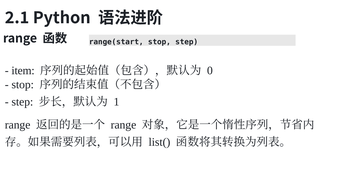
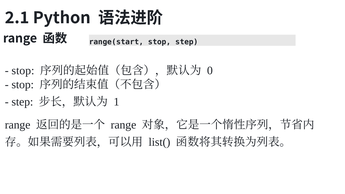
item: item -> stop (23, 71)
